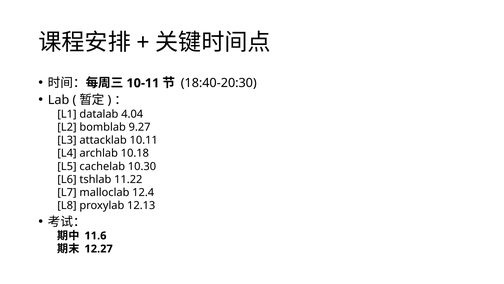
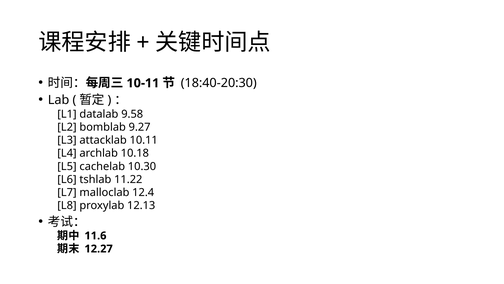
4.04: 4.04 -> 9.58 (132, 114)
